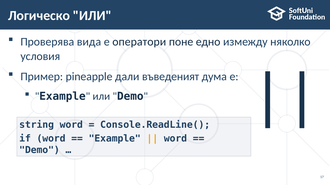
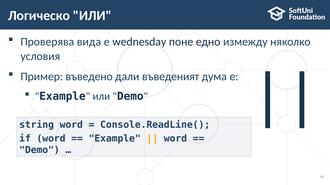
оператори: оператори -> wednesday (139, 42)
pineapple: pineapple -> въведено (89, 77)
